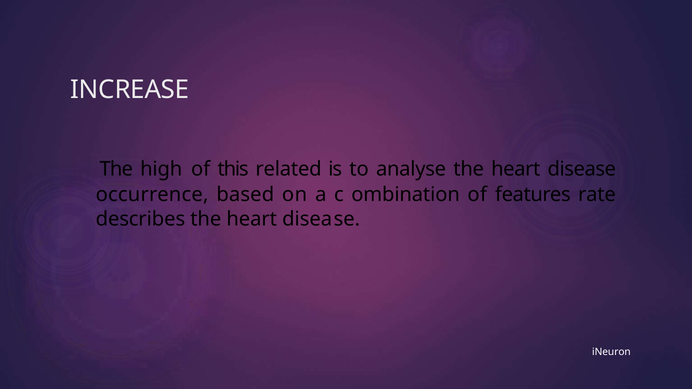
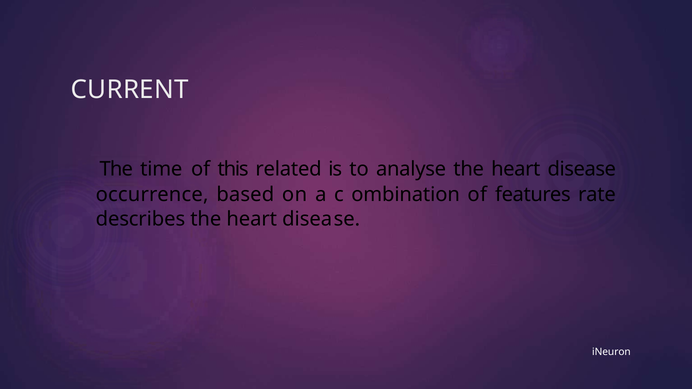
INCREASE: INCREASE -> CURRENT (130, 90)
high: high -> time (161, 169)
